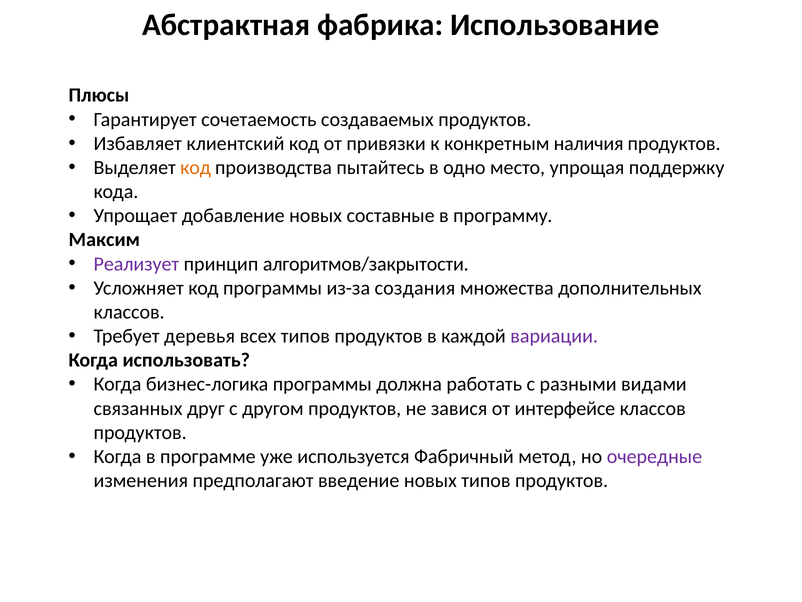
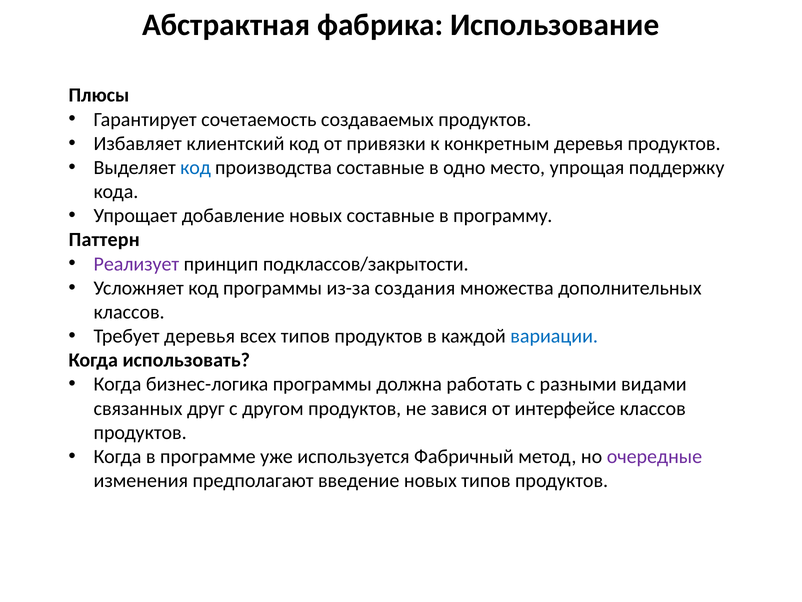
конкретным наличия: наличия -> деревья (589, 143)
код colour: orange -> blue (196, 167)
производства пытайтесь: пытайтесь -> составные (380, 167)
Максим: Максим -> Паттерн (104, 240)
алгоритмов/закрытости: алгоритмов/закрытости -> подклассов/закрытости (366, 264)
вариации colour: purple -> blue (554, 336)
